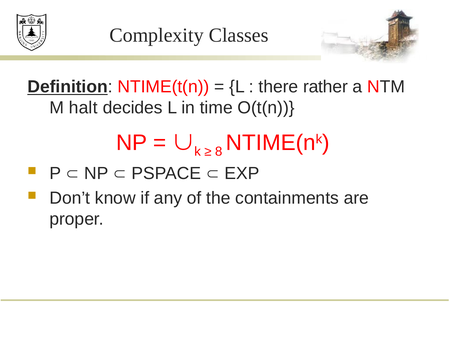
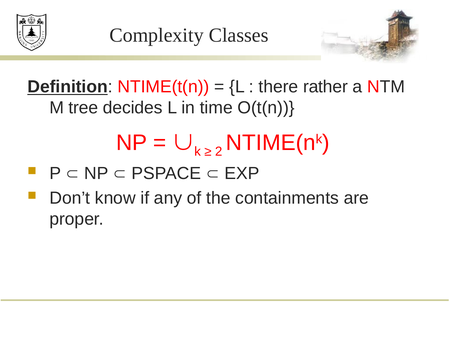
halt: halt -> tree (83, 108)
8: 8 -> 2 (219, 151)
